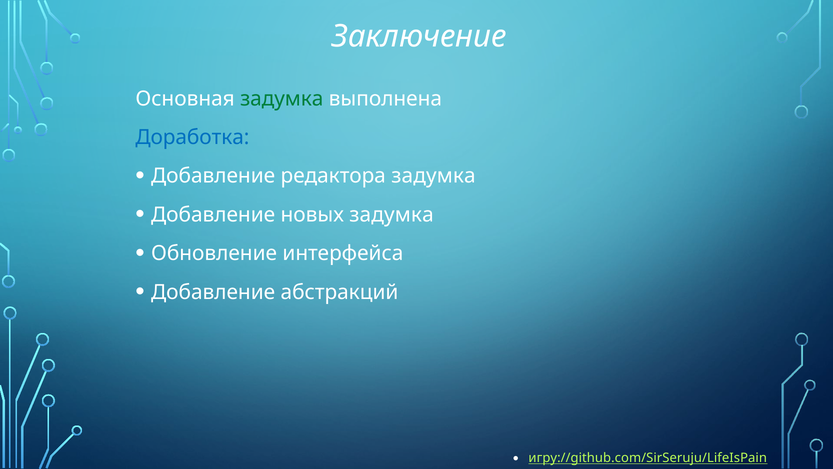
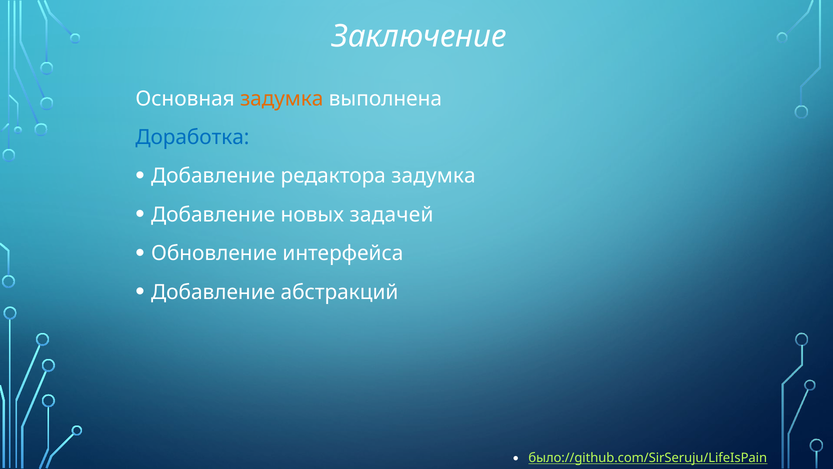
задумка colour: green -> orange (282, 99)
новых задумка: задумка -> задачей (391, 215)
игру://github.com/SirSeruju/LifeIsPain: игру://github.com/SirSeruju/LifeIsPain -> было://github.com/SirSeruju/LifeIsPain (648, 458)
